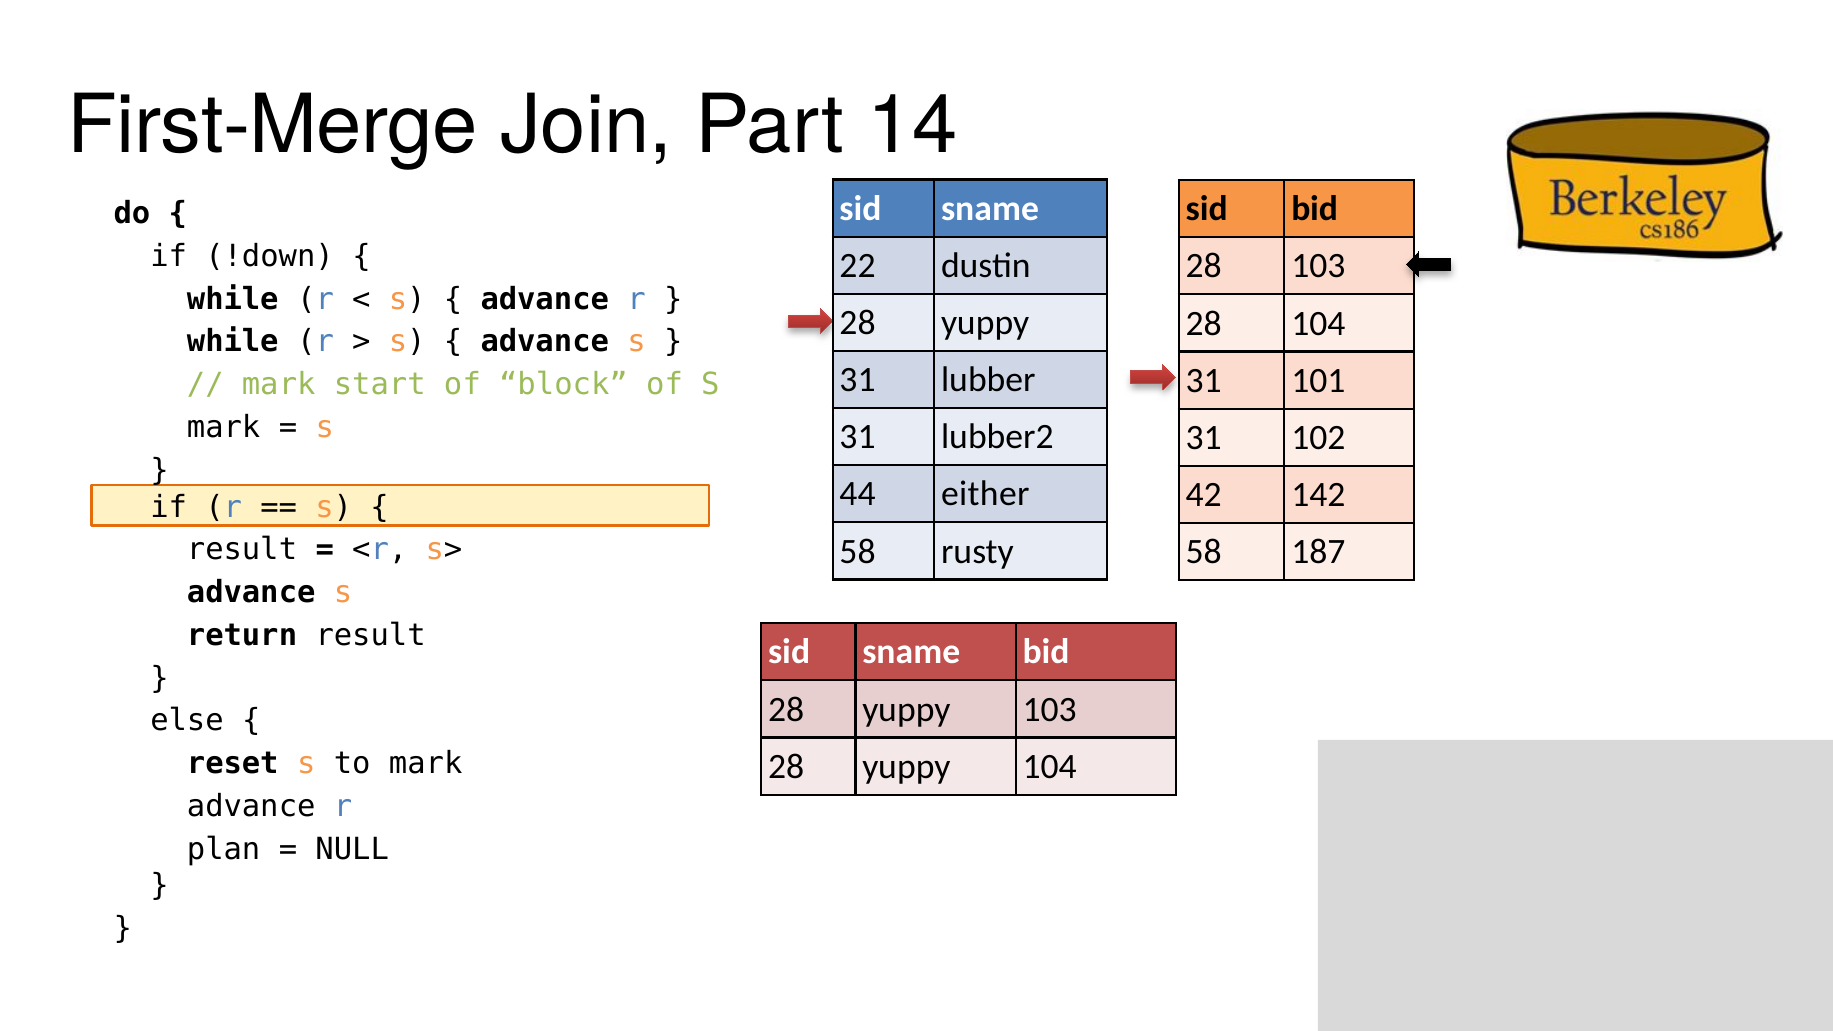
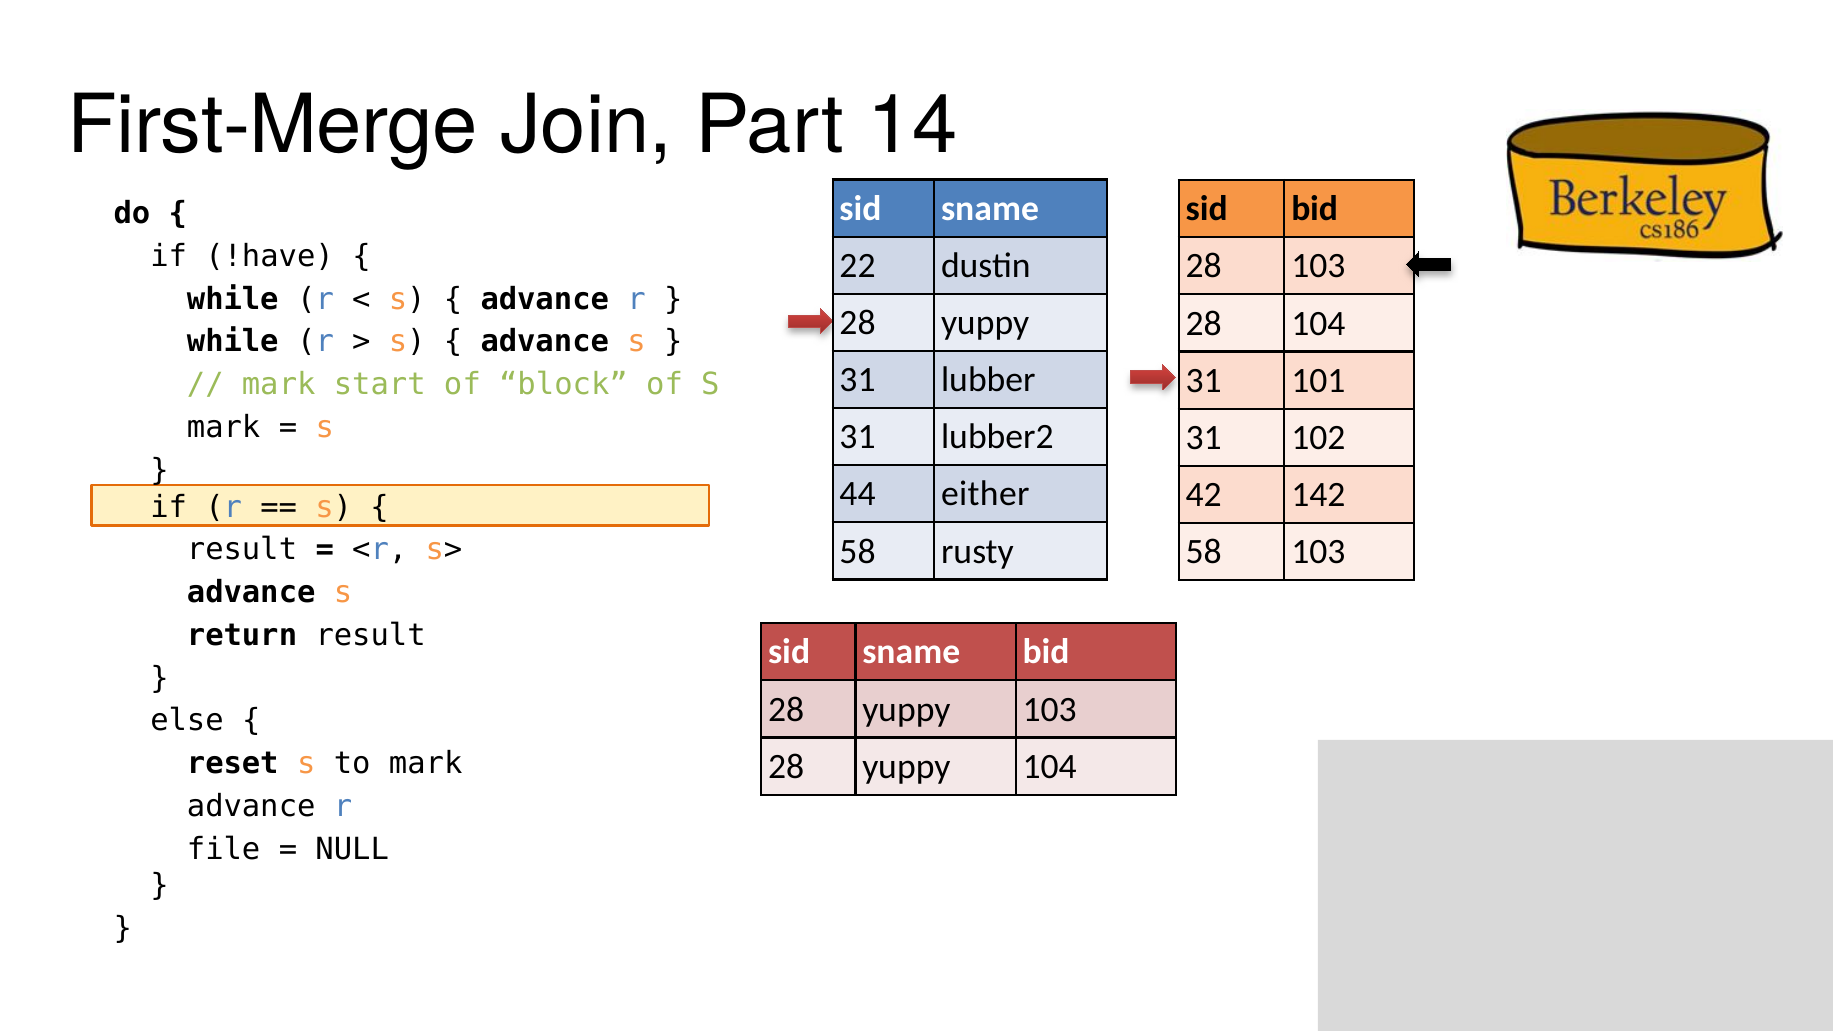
!down: !down -> !have (270, 256)
58 187: 187 -> 103 (1318, 552)
plan: plan -> file (224, 849)
